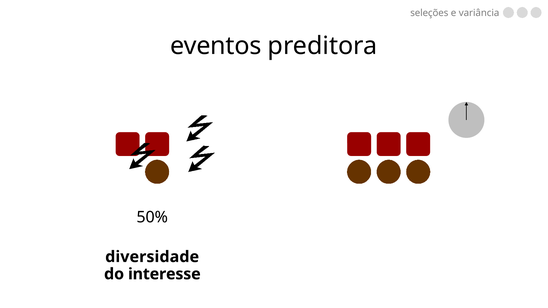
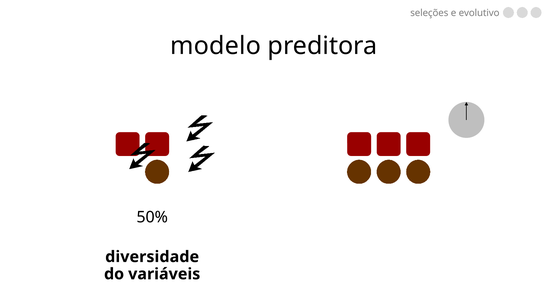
variância: variância -> evolutivo (479, 13)
eventos: eventos -> modelo (215, 46)
interesse: interesse -> variáveis (164, 274)
